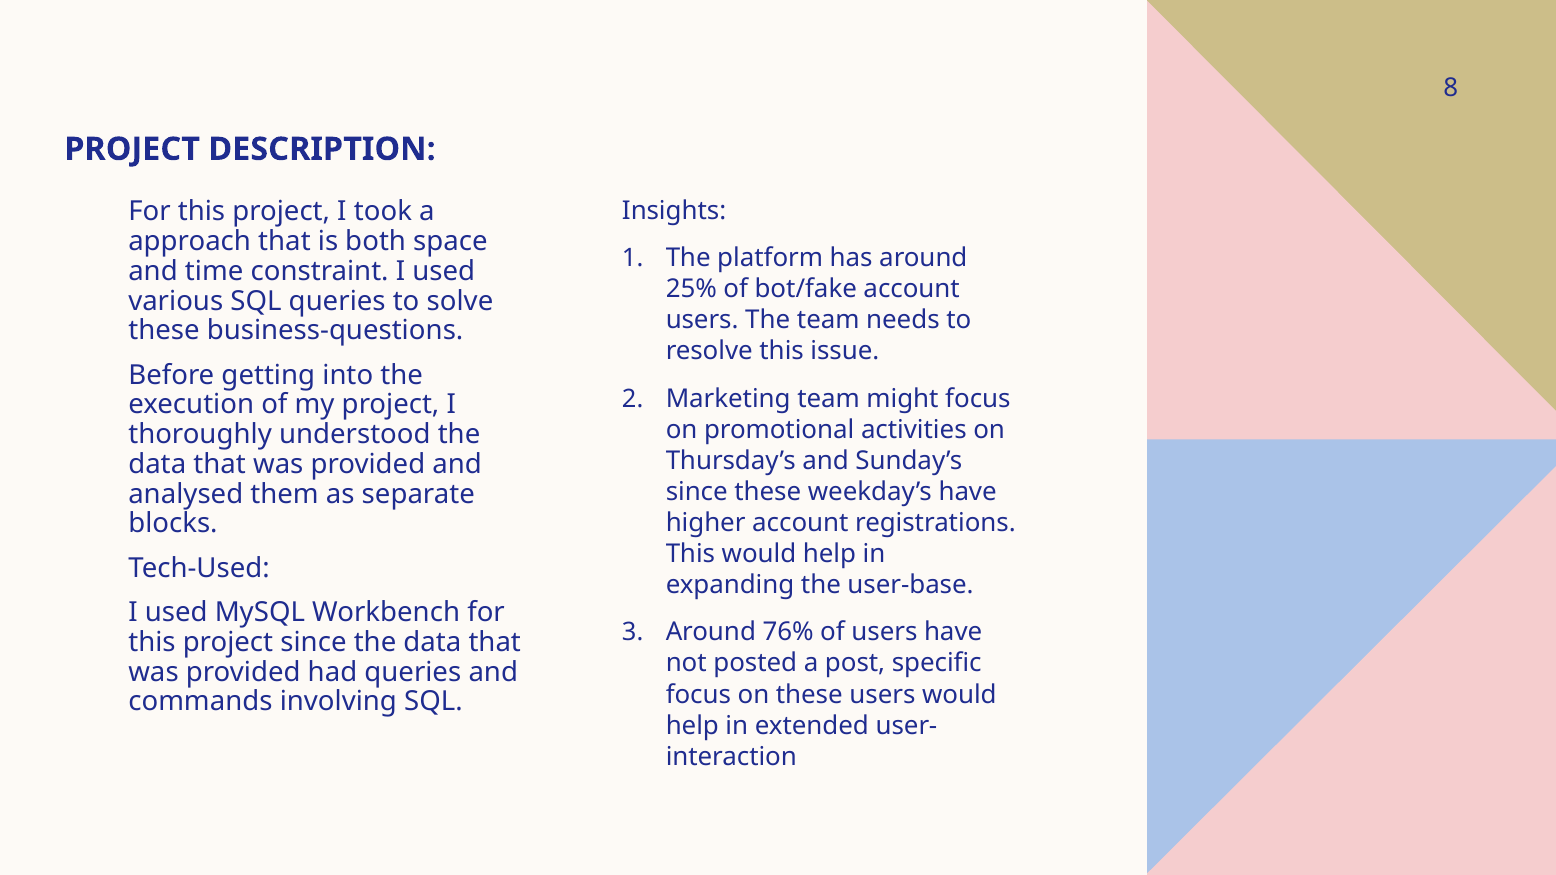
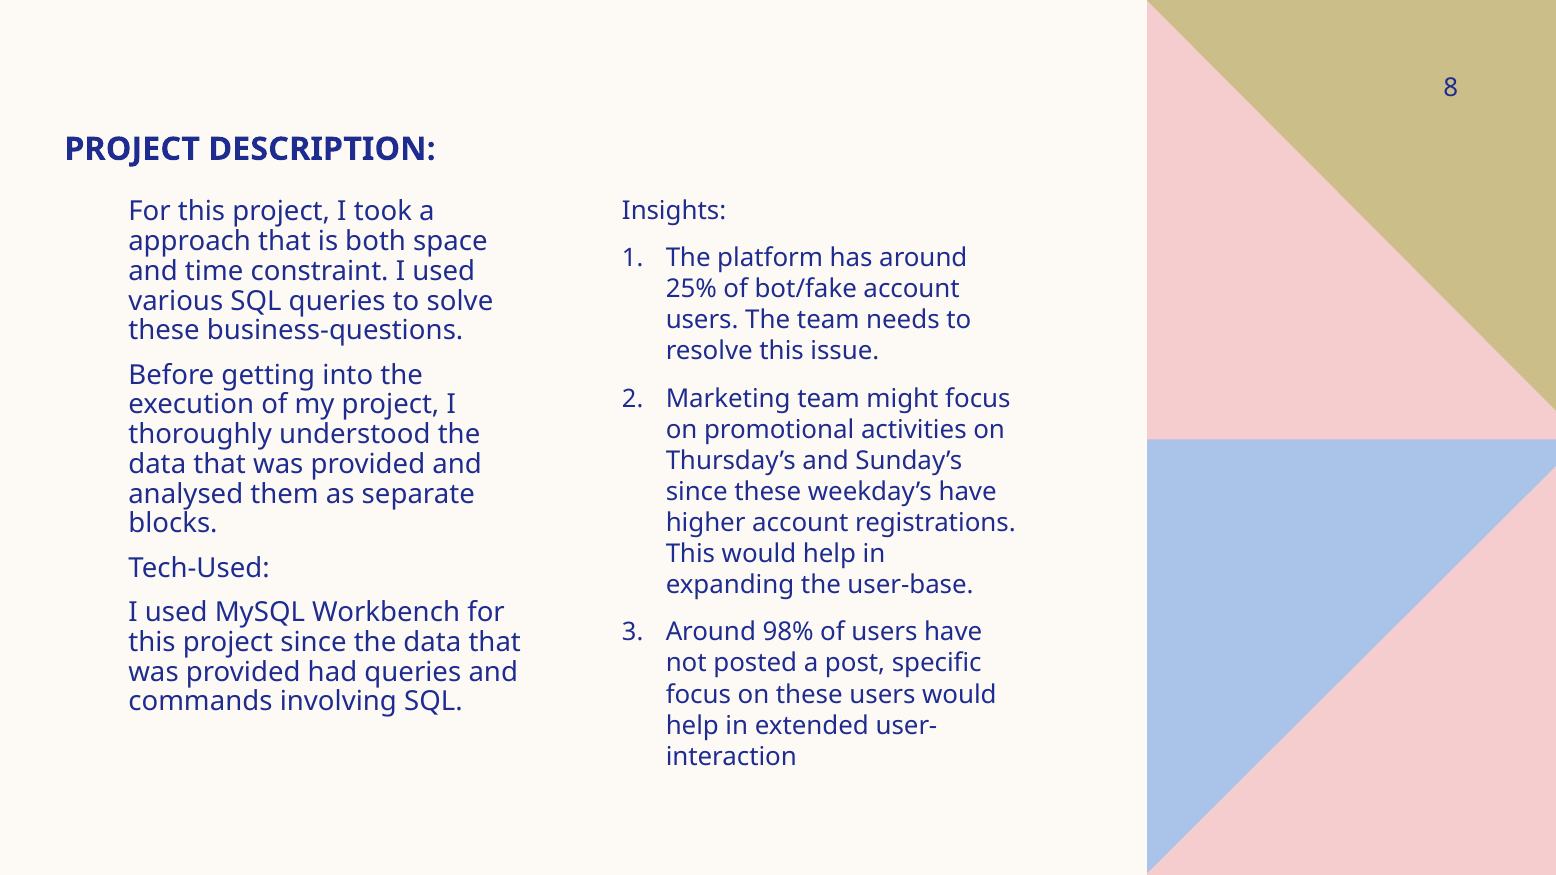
76%: 76% -> 98% (788, 633)
